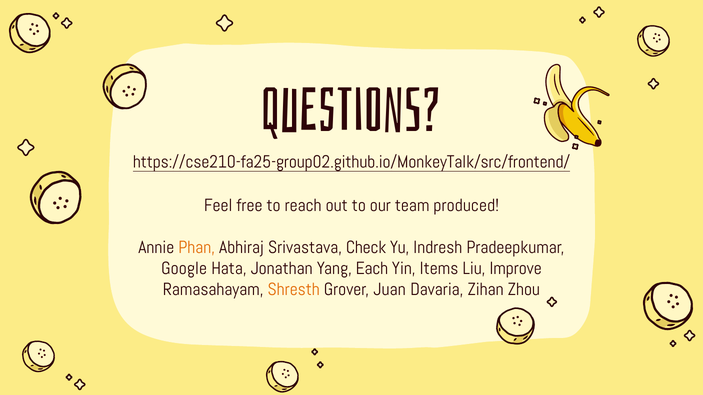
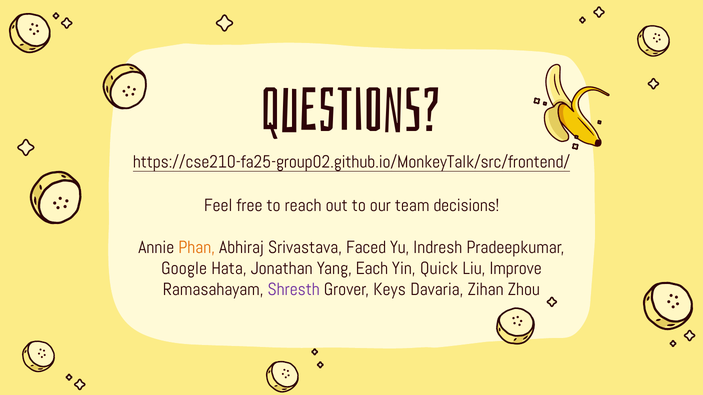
produced: produced -> decisions (466, 206)
Check: Check -> Faced (366, 248)
Items: Items -> Quick (439, 269)
Shresth colour: orange -> purple (294, 290)
Juan: Juan -> Keys (390, 290)
